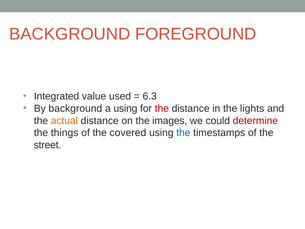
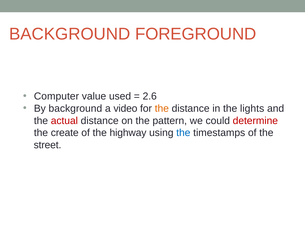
Integrated: Integrated -> Computer (56, 96)
6.3: 6.3 -> 2.6 (150, 96)
a using: using -> video (125, 108)
the colour: red -> orange (162, 108)
actual colour: orange -> red (64, 121)
images: images -> pattern (170, 121)
things: things -> create (65, 133)
covered: covered -> highway (128, 133)
